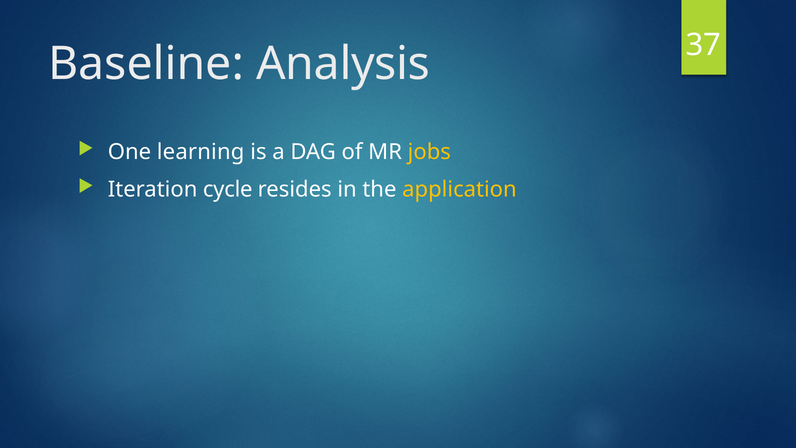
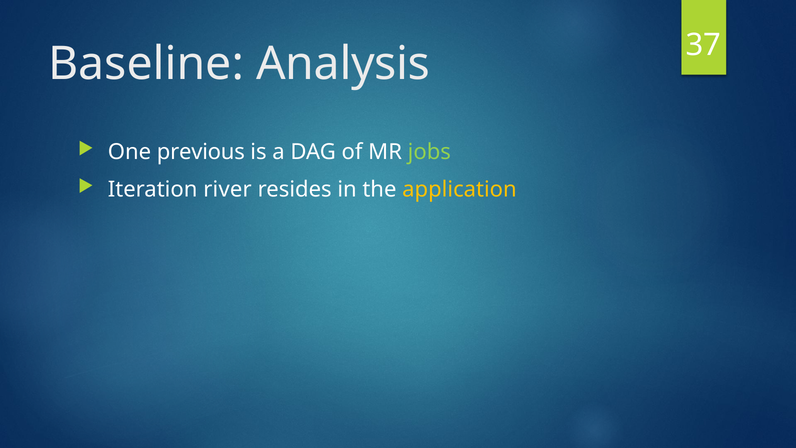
learning: learning -> previous (201, 152)
jobs colour: yellow -> light green (429, 152)
cycle: cycle -> river (227, 189)
